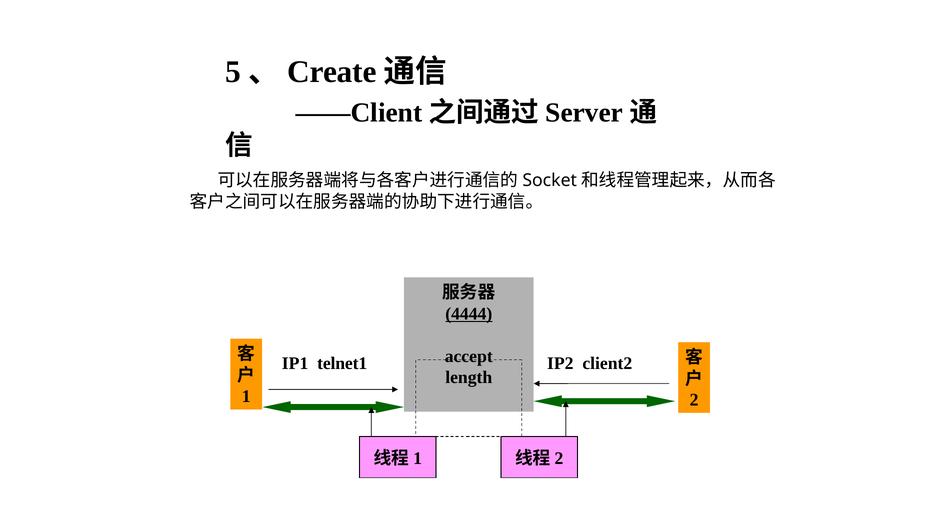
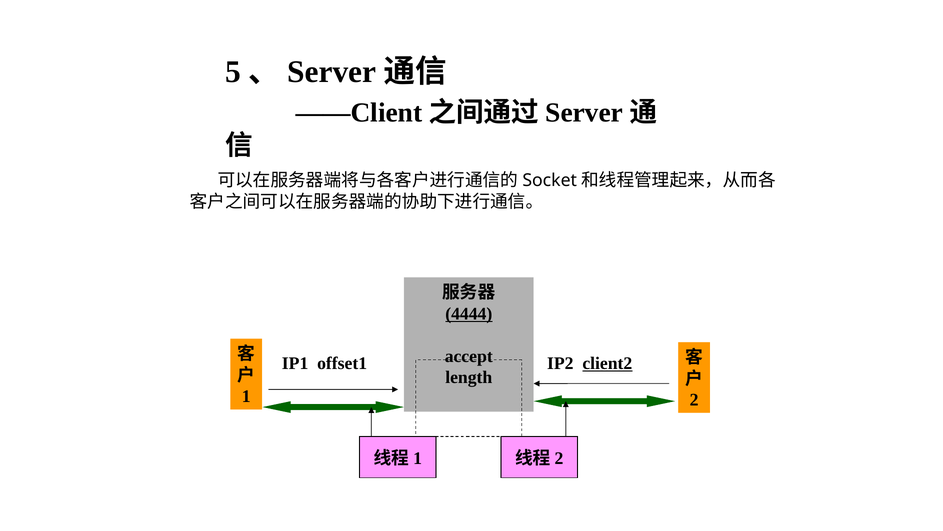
Create: Create -> Server (332, 72)
telnet1: telnet1 -> offset1 (342, 363)
client2 underline: none -> present (607, 363)
